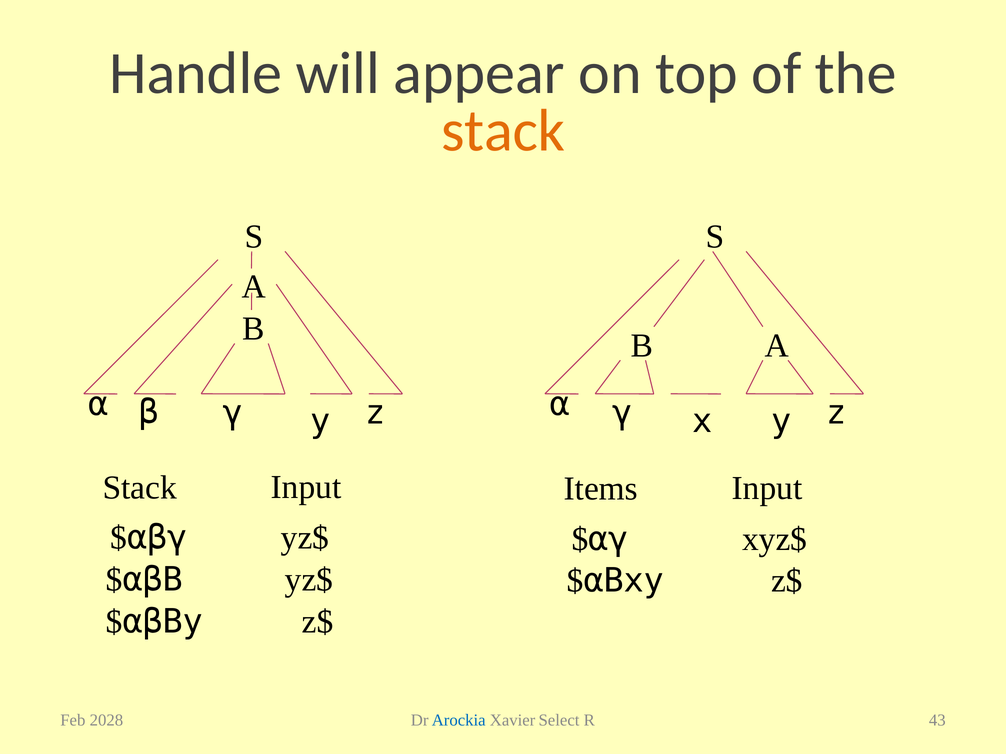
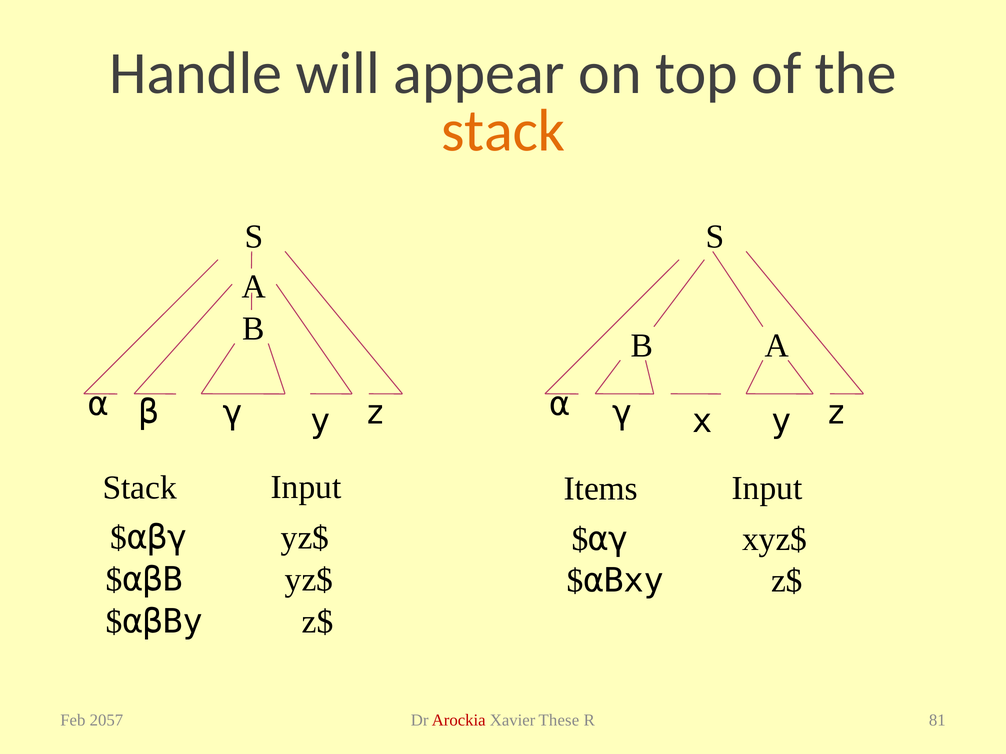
2028: 2028 -> 2057 (106, 721)
Arockia colour: blue -> red (459, 721)
Select: Select -> These (559, 721)
43: 43 -> 81 (937, 721)
